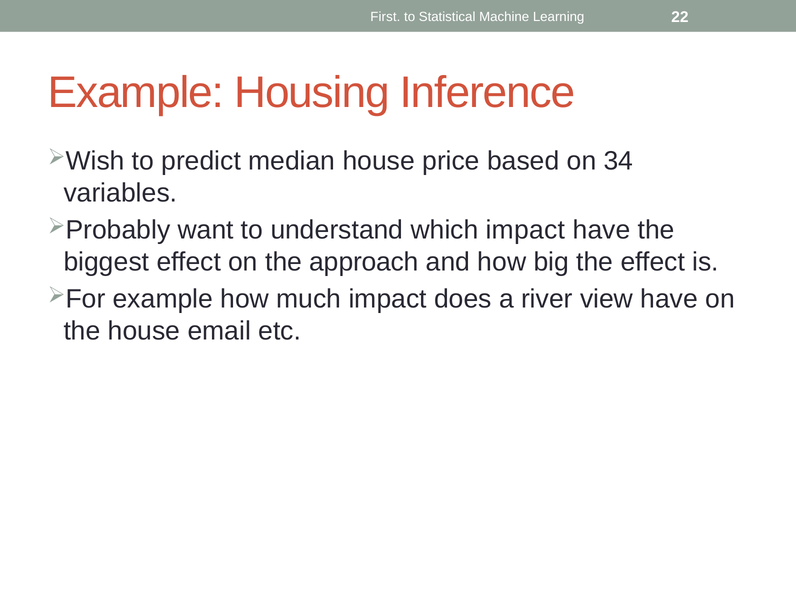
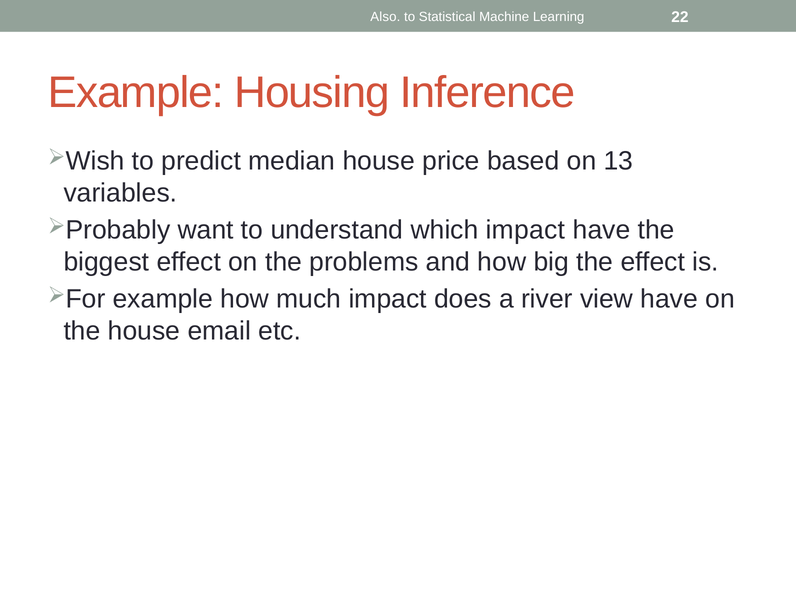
First: First -> Also (385, 17)
34: 34 -> 13 (618, 161)
approach: approach -> problems (364, 262)
